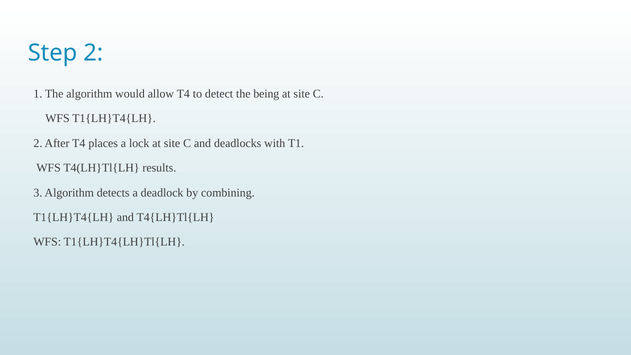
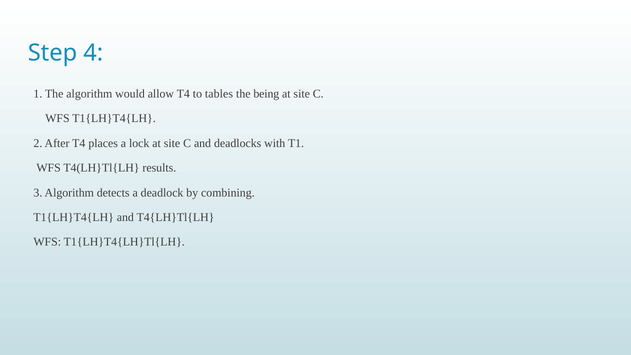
Step 2: 2 -> 4 (93, 53)
detect: detect -> tables (219, 94)
